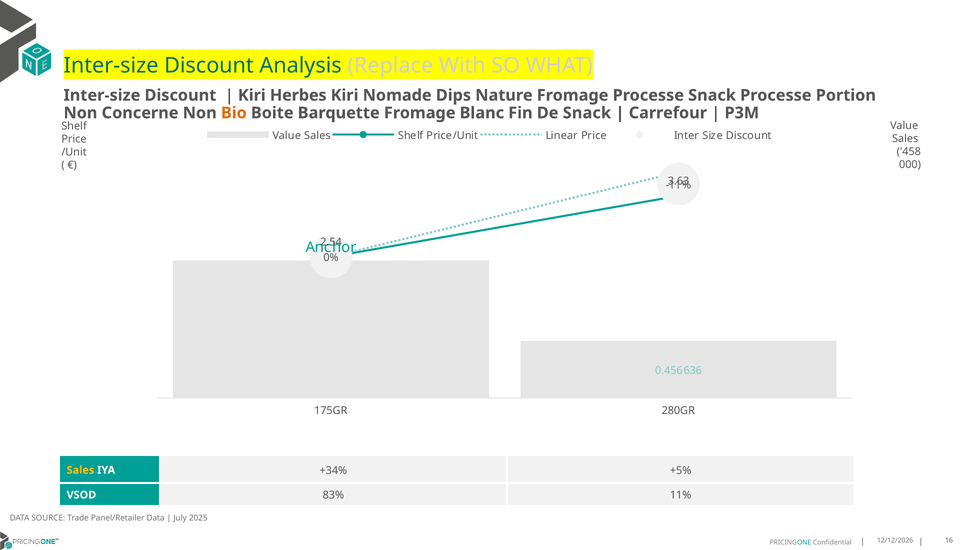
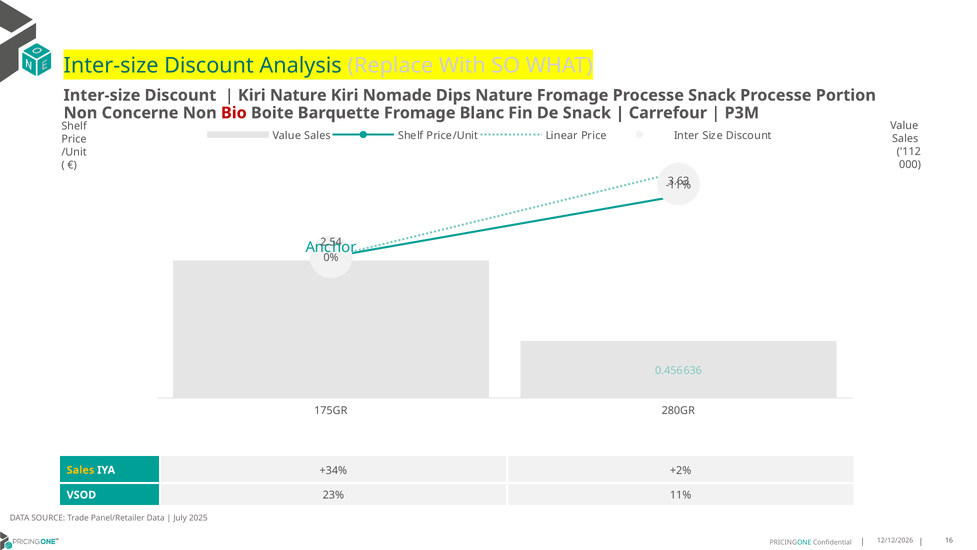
Kiri Herbes: Herbes -> Nature (298, 95)
Bio colour: orange -> red (234, 113)
458: 458 -> 112 (909, 152)
+5%: +5% -> +2% (681, 470)
83%: 83% -> 23% (333, 495)
